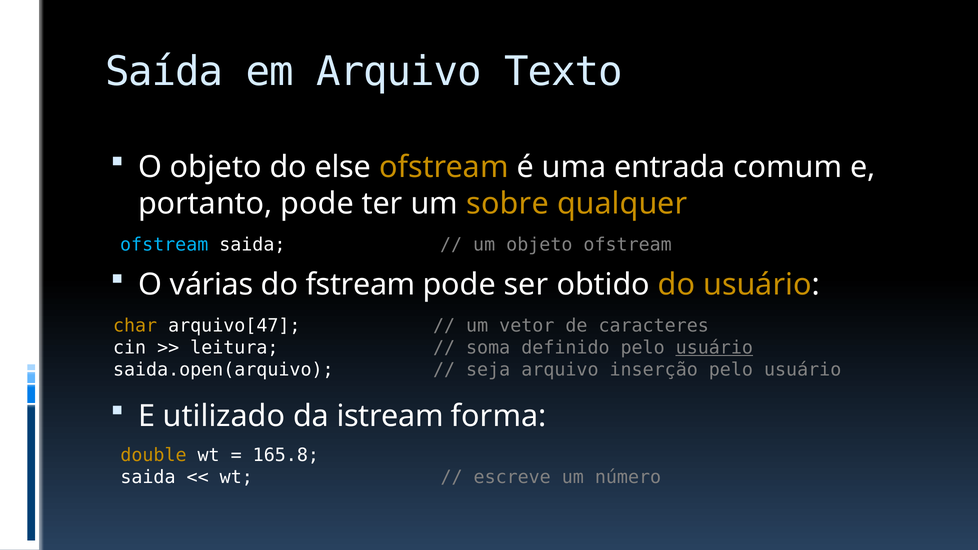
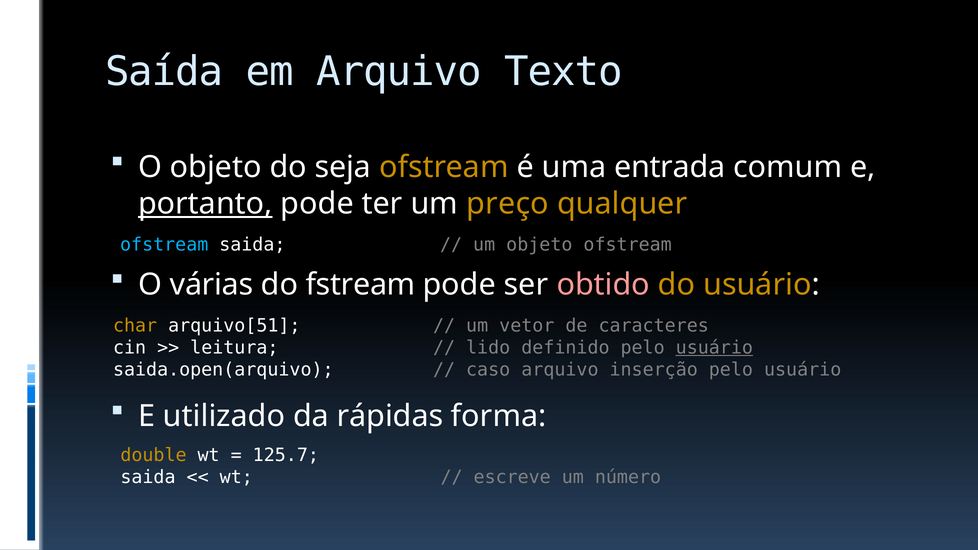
else: else -> seja (343, 167)
portanto underline: none -> present (205, 204)
sobre: sobre -> preço (508, 204)
obtido colour: white -> pink (603, 285)
arquivo[47: arquivo[47 -> arquivo[51 (234, 326)
soma: soma -> lido (488, 348)
seja: seja -> caso (488, 370)
istream: istream -> rápidas (390, 416)
165.8: 165.8 -> 125.7 (286, 455)
